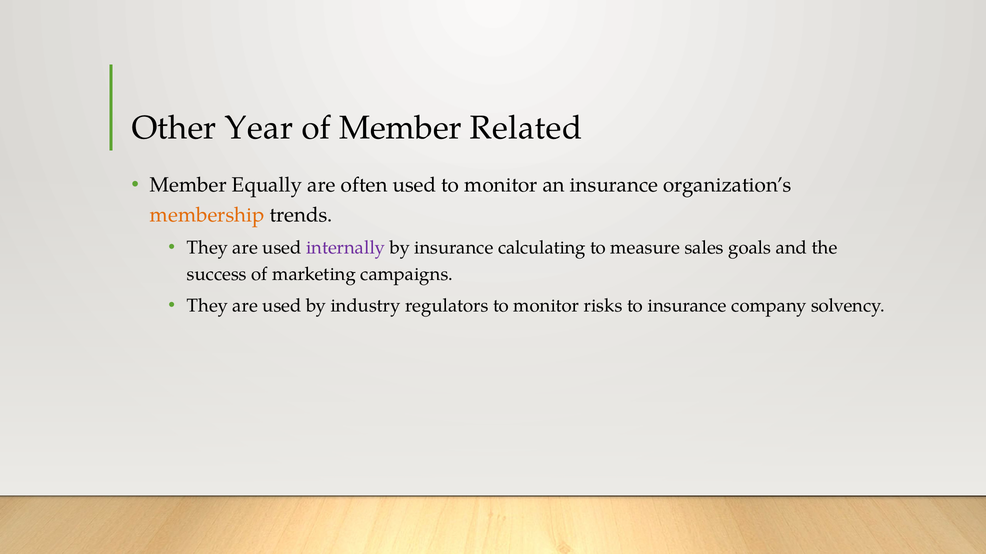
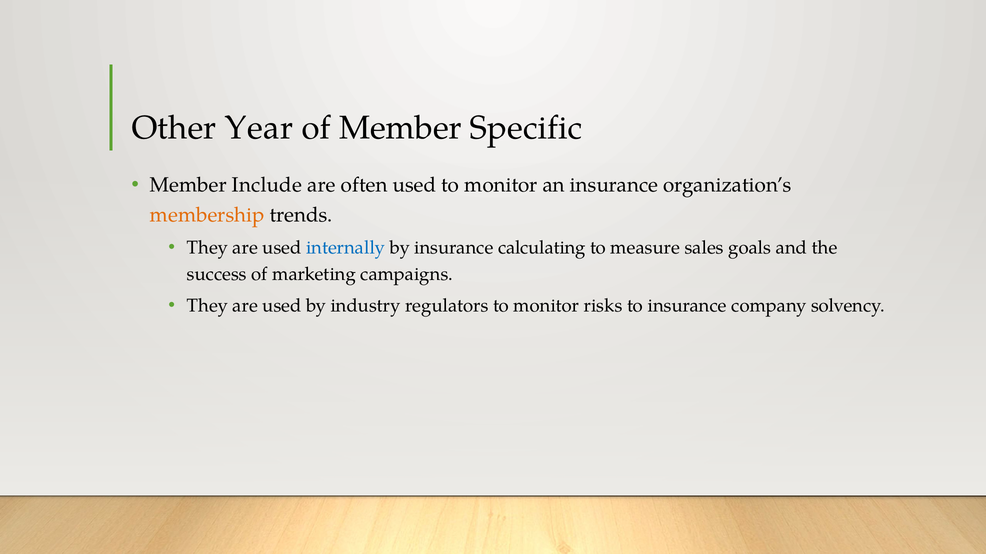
Related: Related -> Specific (526, 128)
Equally: Equally -> Include (267, 185)
internally colour: purple -> blue (346, 248)
